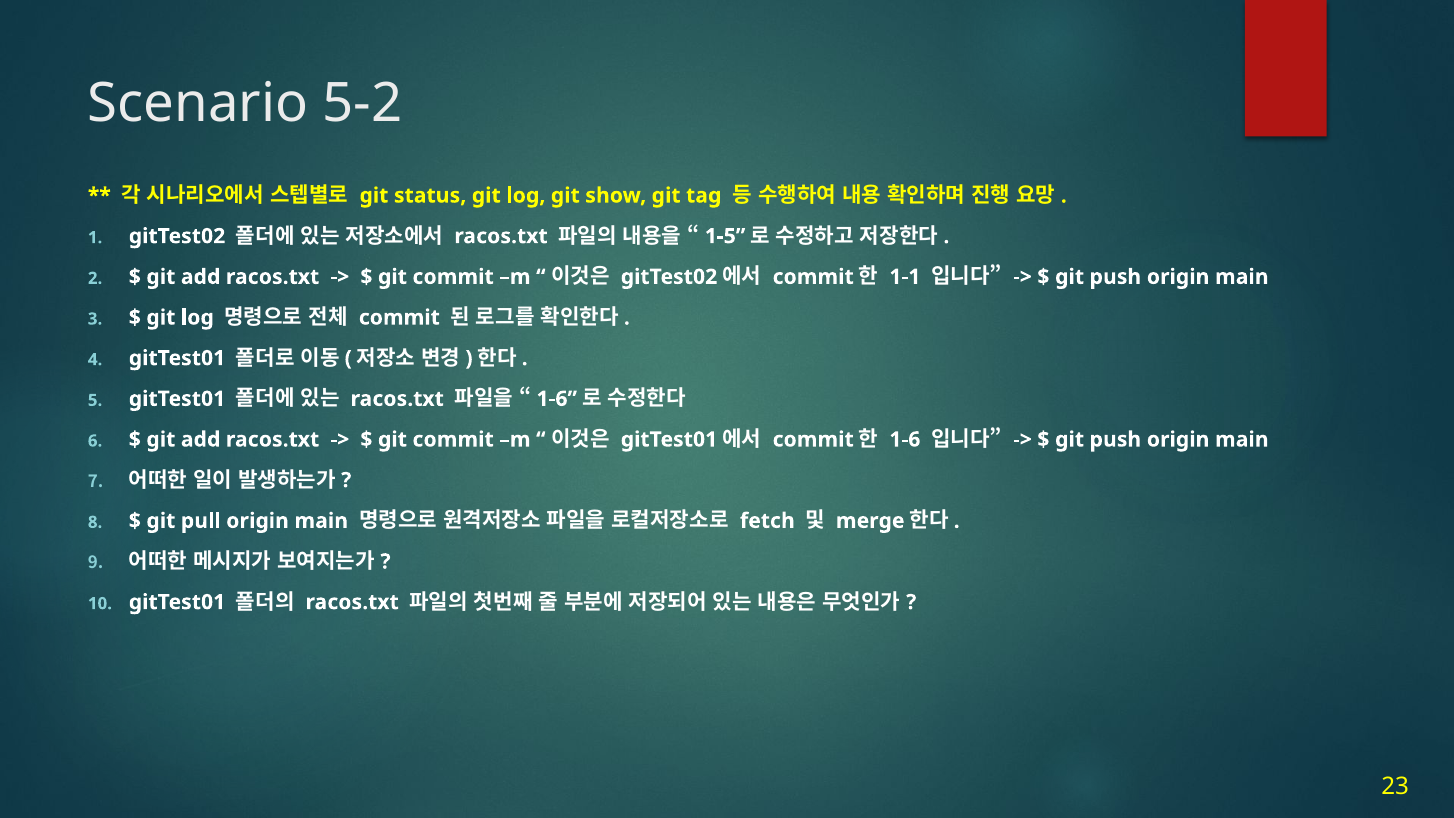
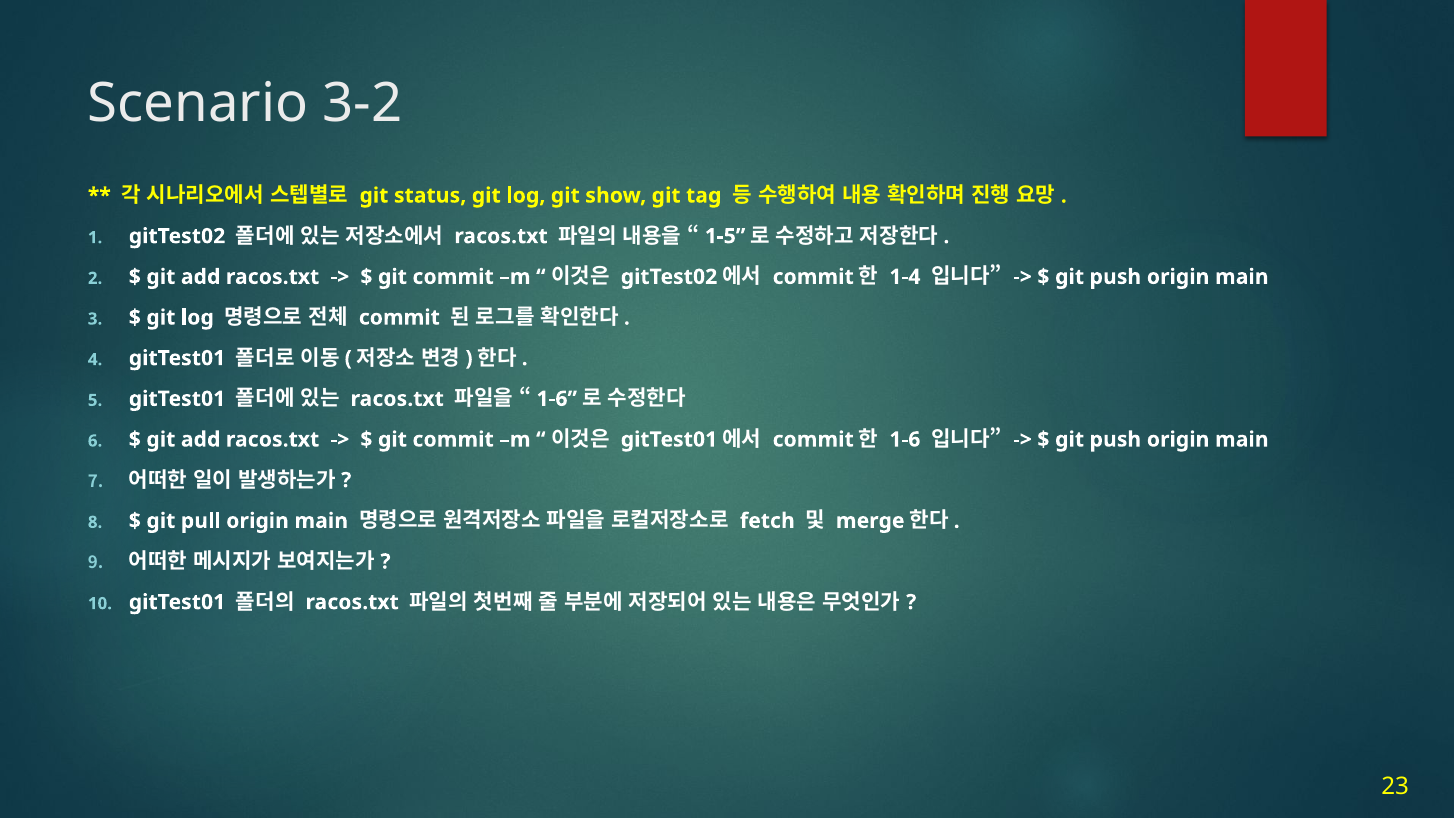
5-2: 5-2 -> 3-2 (362, 104)
1-1: 1-1 -> 1-4 (905, 277)
